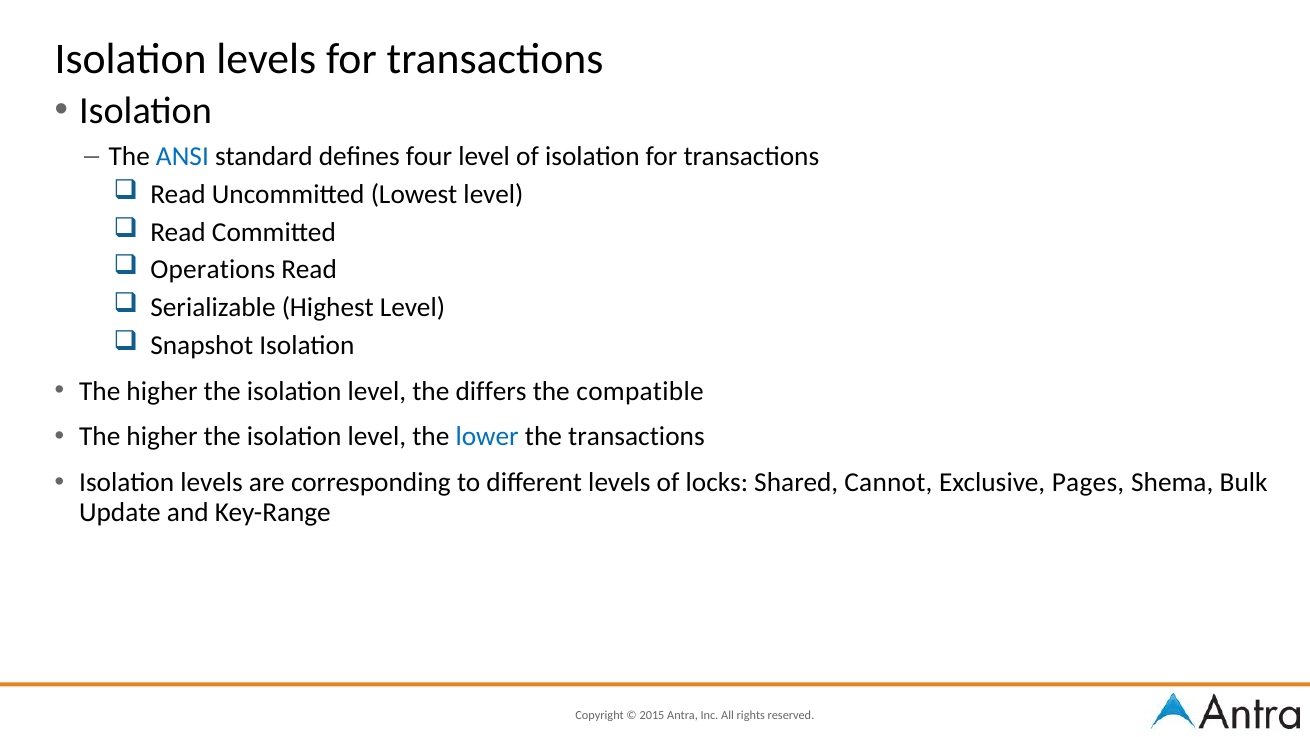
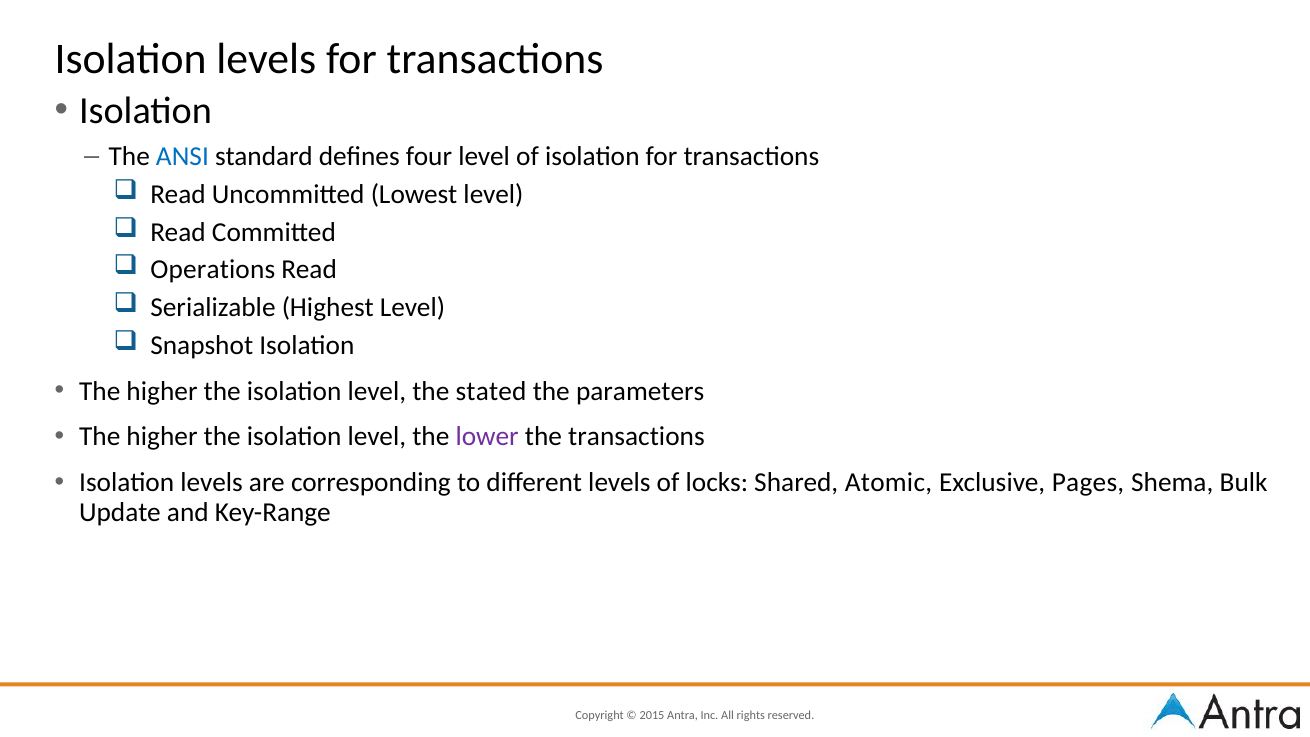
differs: differs -> stated (491, 391)
compatible: compatible -> parameters (640, 391)
lower colour: blue -> purple (487, 437)
Cannot: Cannot -> Atomic (888, 483)
